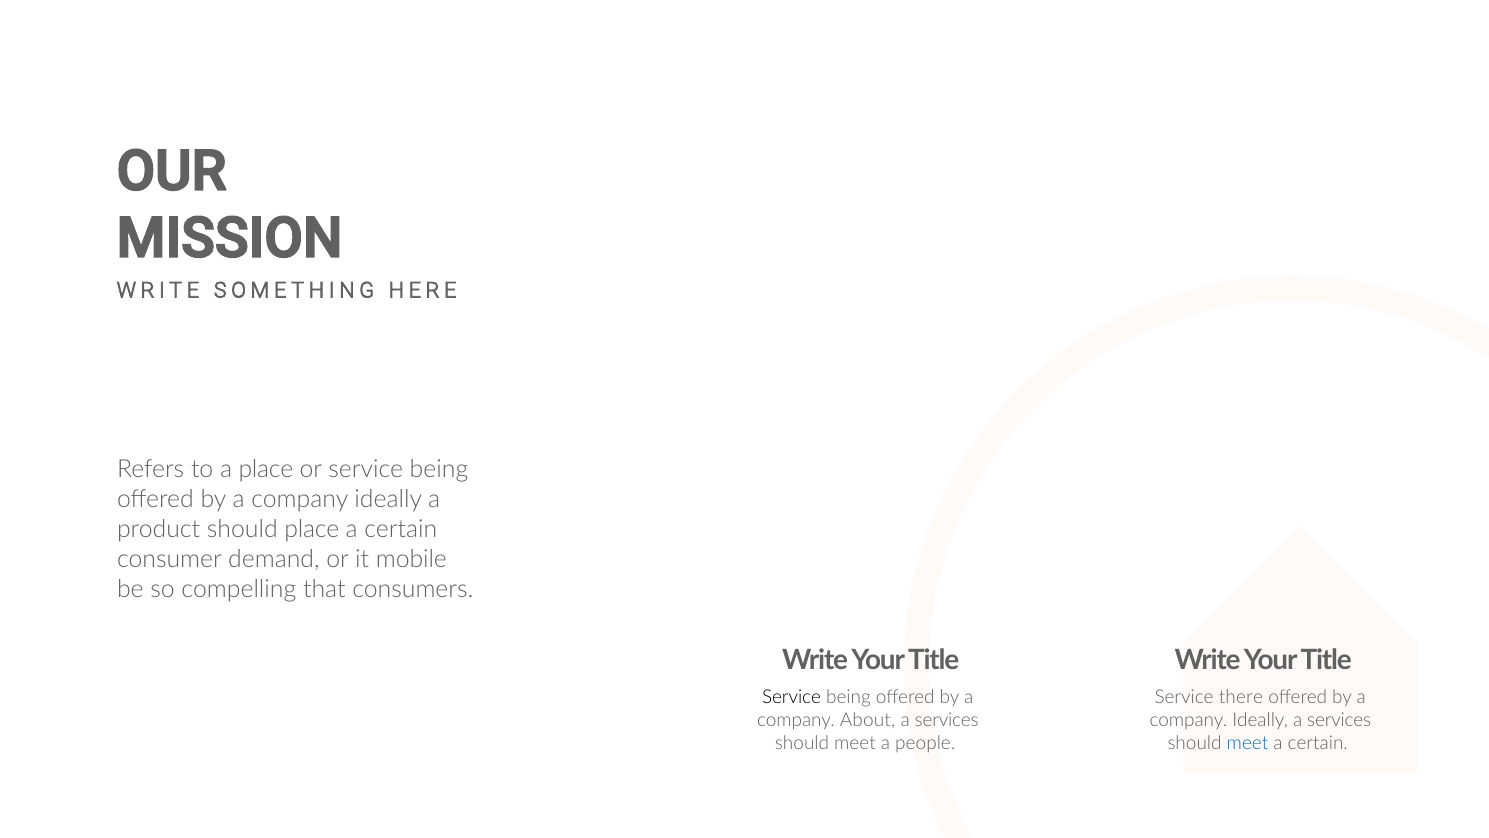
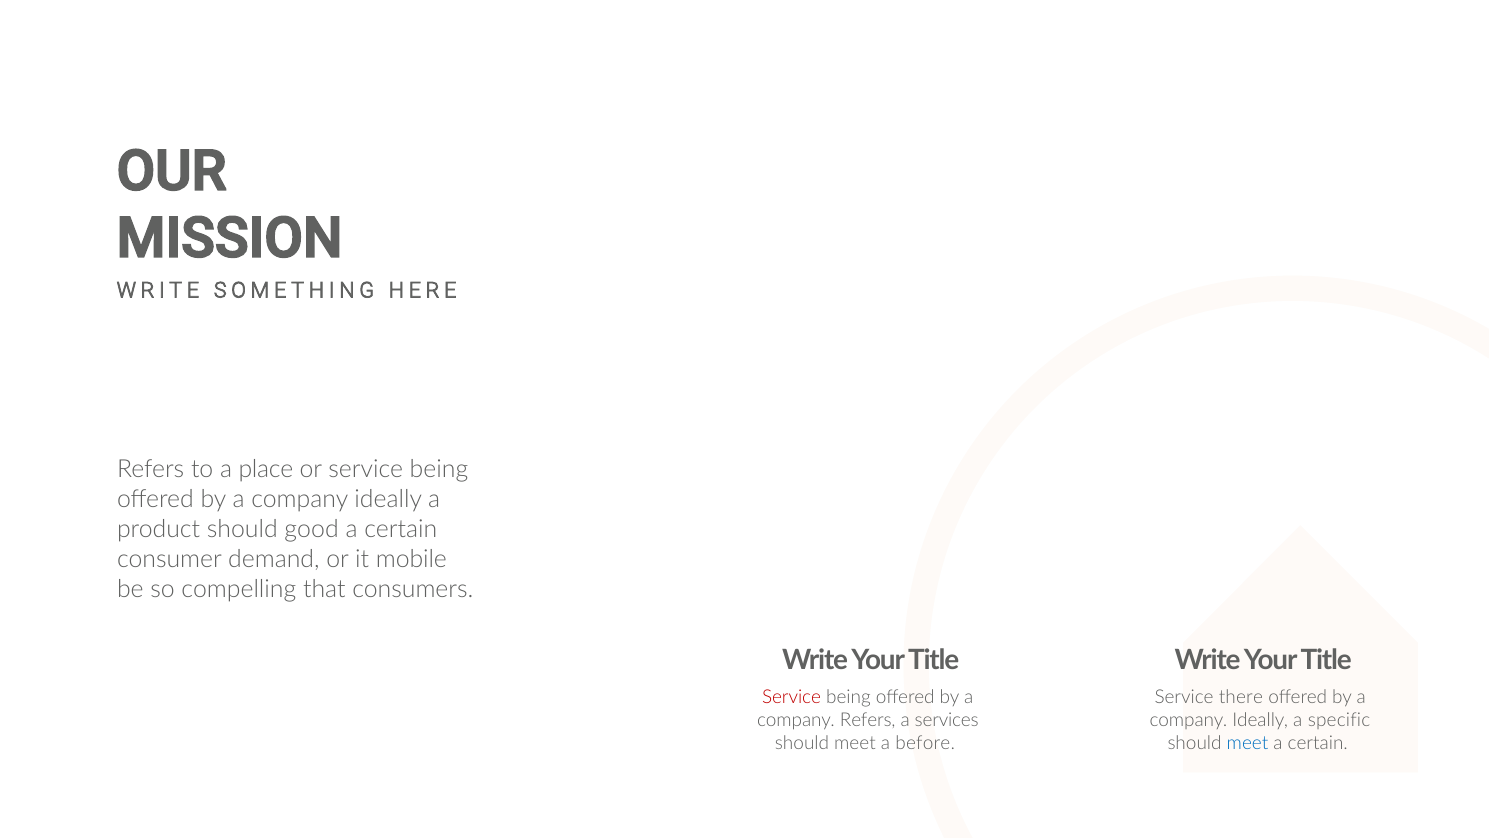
should place: place -> good (312, 529)
Service colour: black -> red (792, 697)
company About: About -> Refers (868, 720)
Ideally a services: services -> specific (1339, 720)
people: people -> before (925, 743)
